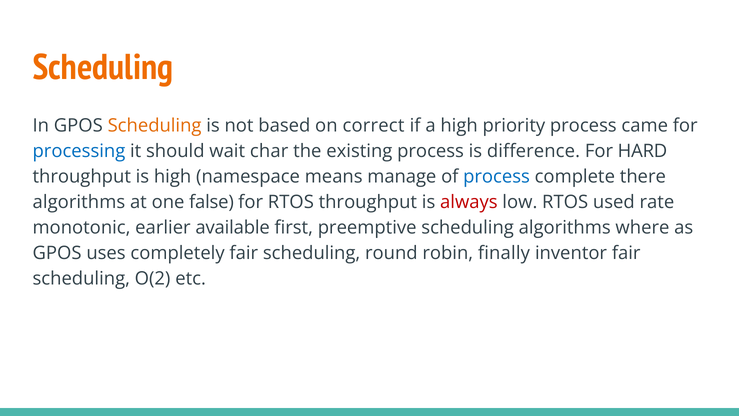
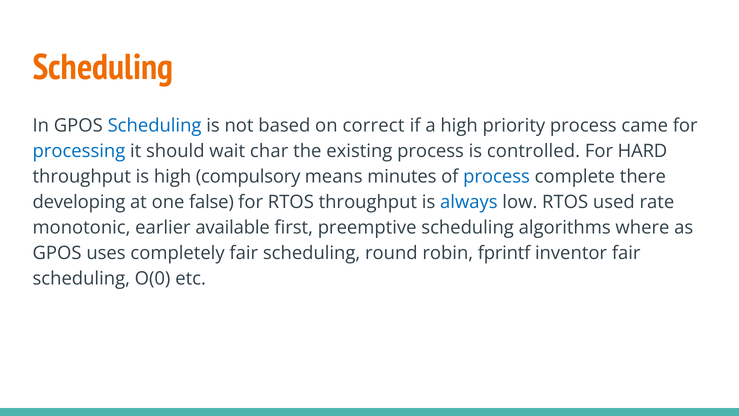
Scheduling colour: orange -> blue (155, 125)
difference: difference -> controlled (533, 151)
namespace: namespace -> compulsory (248, 176)
manage: manage -> minutes (402, 176)
algorithms: algorithms -> developing (79, 202)
always colour: red -> blue (469, 202)
finally: finally -> fprintf (504, 253)
O(2: O(2 -> O(0 (153, 278)
